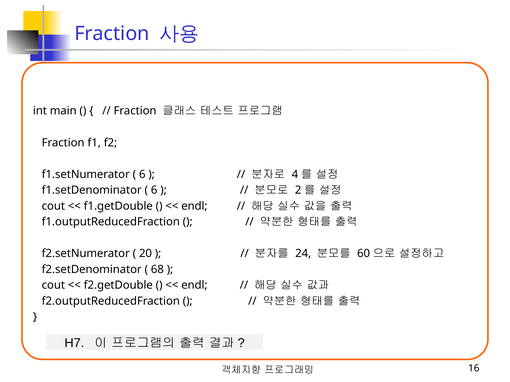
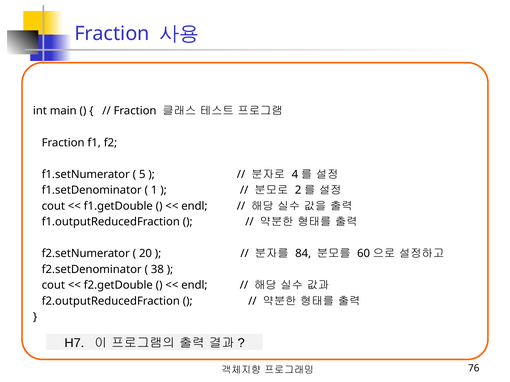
6: 6 -> 5 (142, 175)
6: 6 -> 1 (154, 190)
24: 24 -> 84 (303, 254)
68: 68 -> 38 (157, 270)
16: 16 -> 76 (474, 369)
